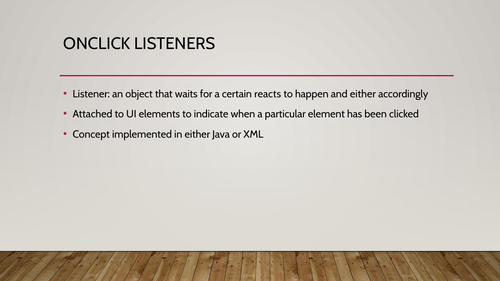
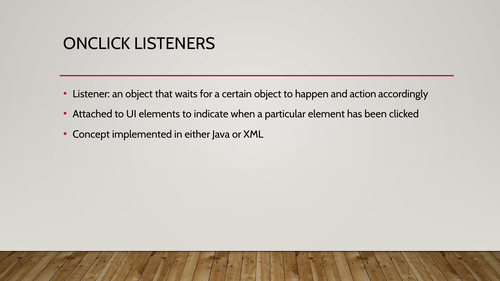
certain reacts: reacts -> object (268, 94)
and either: either -> action (363, 94)
